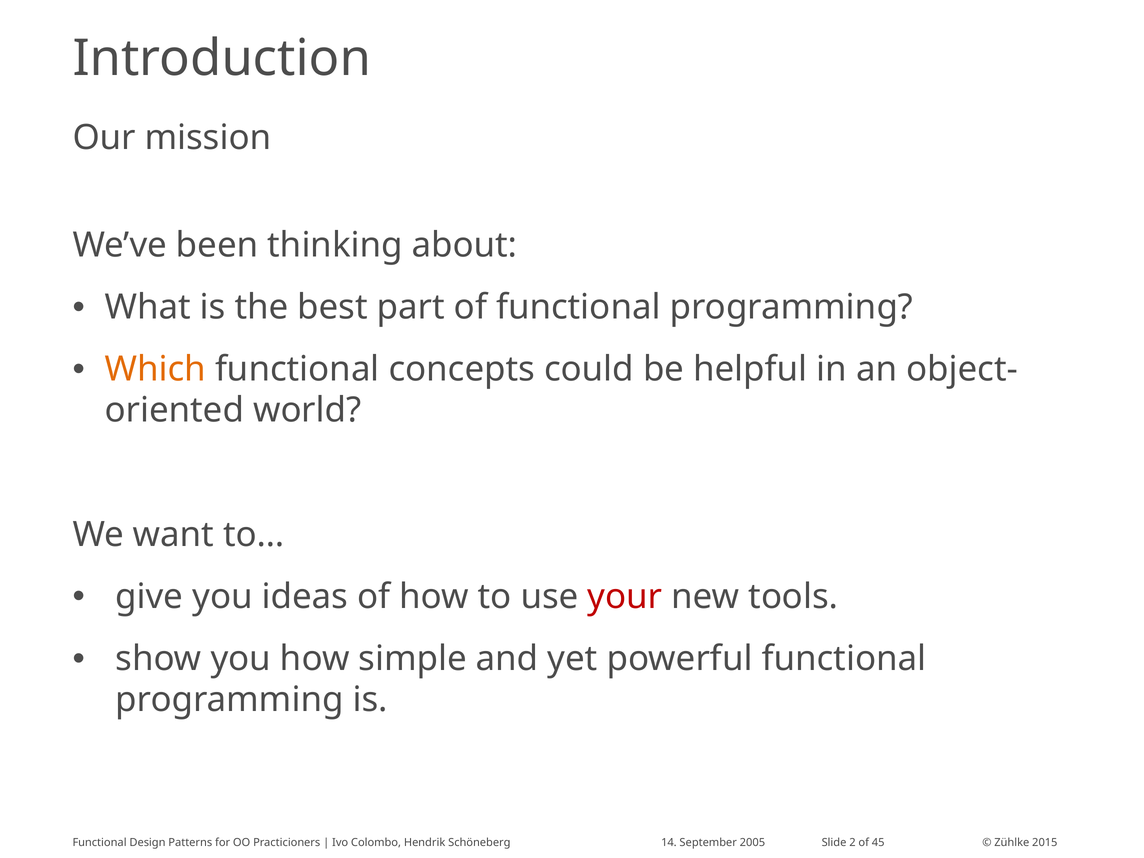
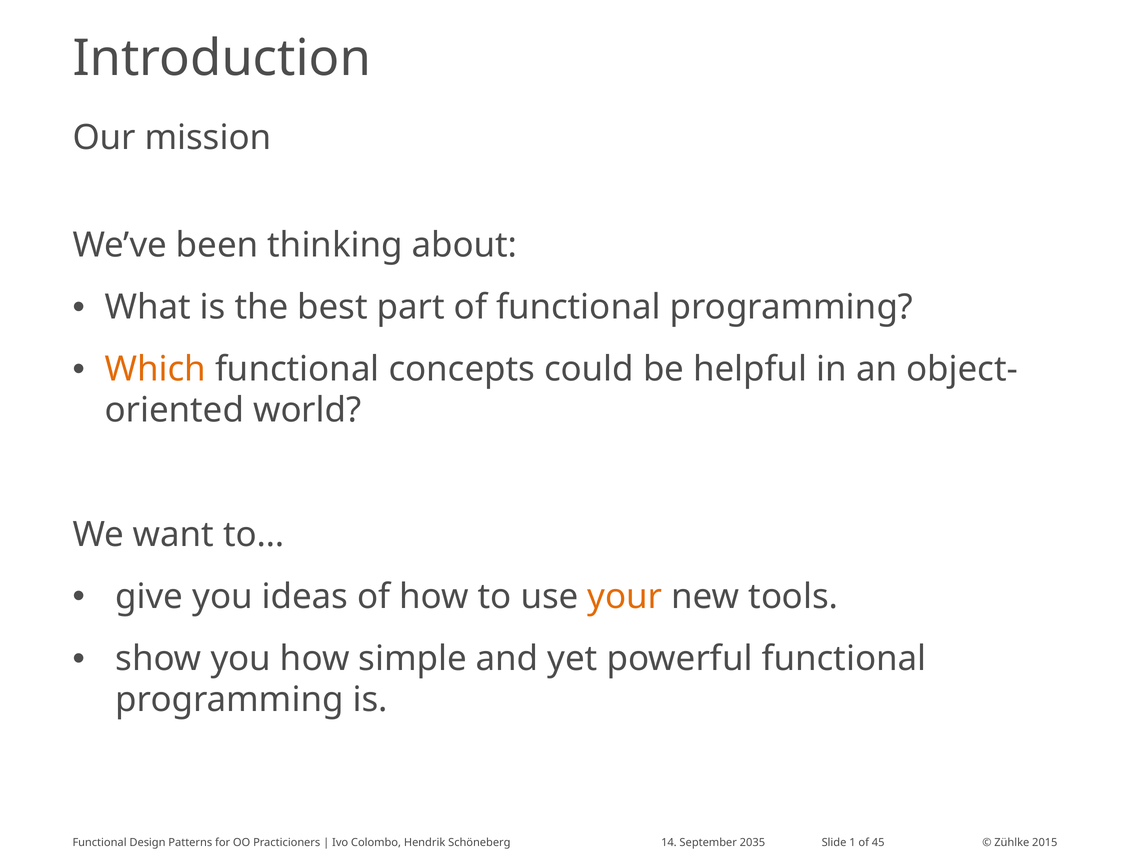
your colour: red -> orange (625, 597)
2005: 2005 -> 2035 (752, 842)
2: 2 -> 1 (852, 842)
